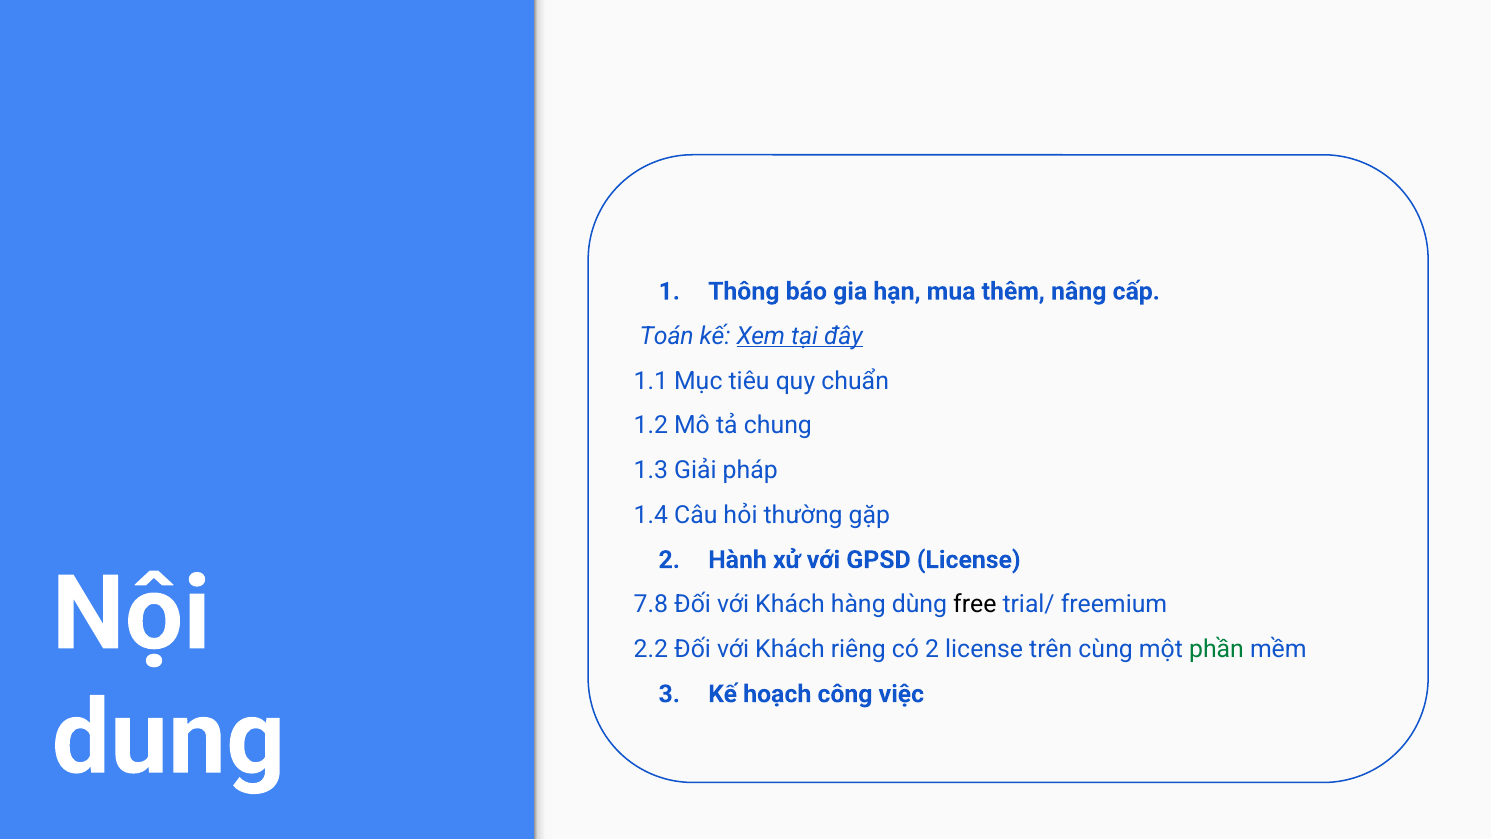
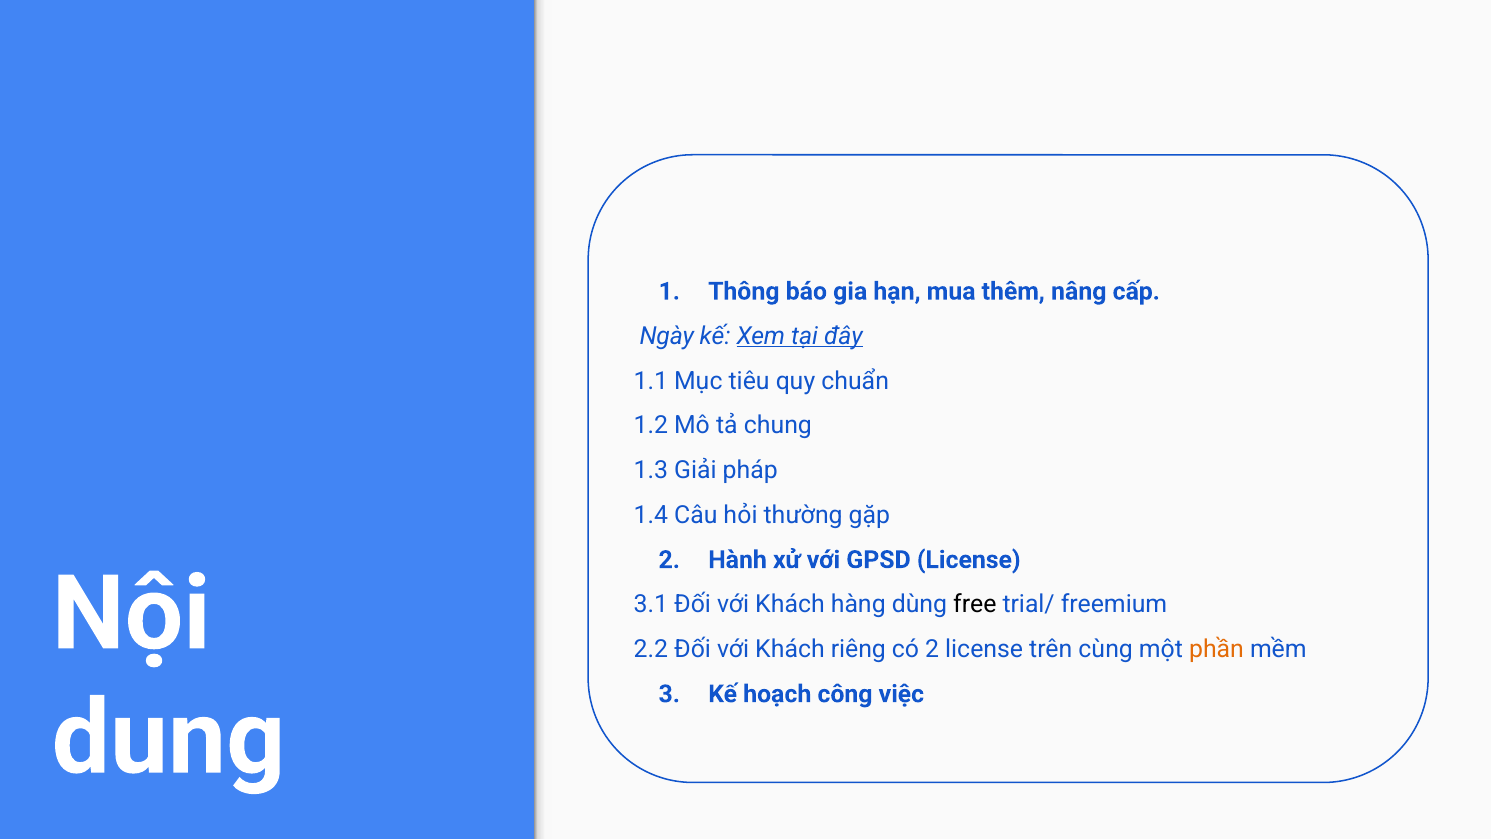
Toán: Toán -> Ngày (667, 336)
7.8: 7.8 -> 3.1 (651, 604)
phần colour: green -> orange (1217, 649)
